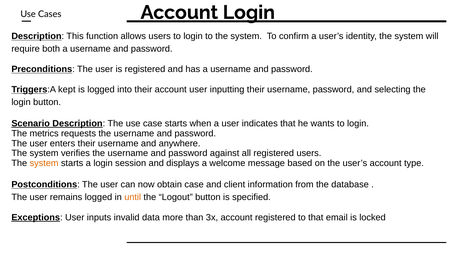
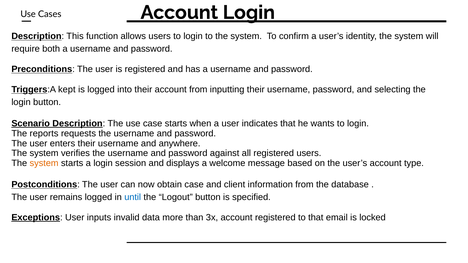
account user: user -> from (198, 90)
metrics: metrics -> reports (44, 133)
until colour: orange -> blue (133, 197)
